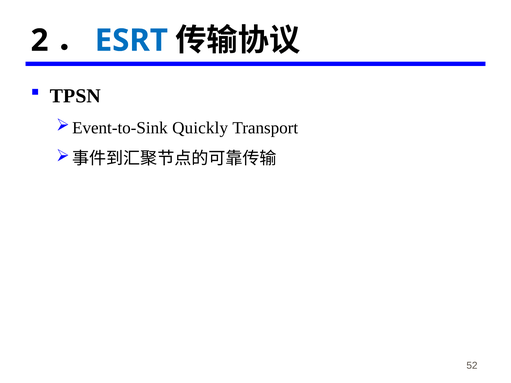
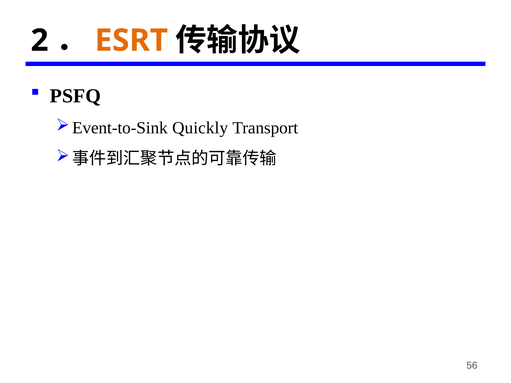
ESRT colour: blue -> orange (131, 40)
TPSN: TPSN -> PSFQ (75, 96)
52: 52 -> 56 (472, 366)
